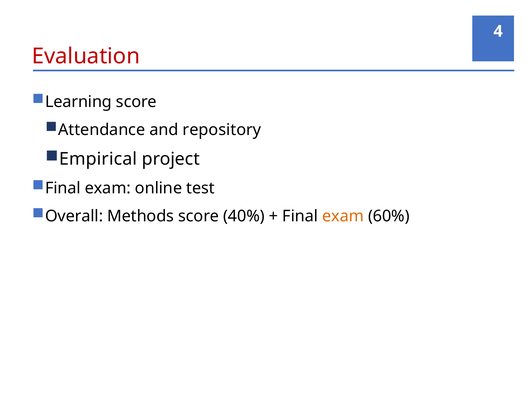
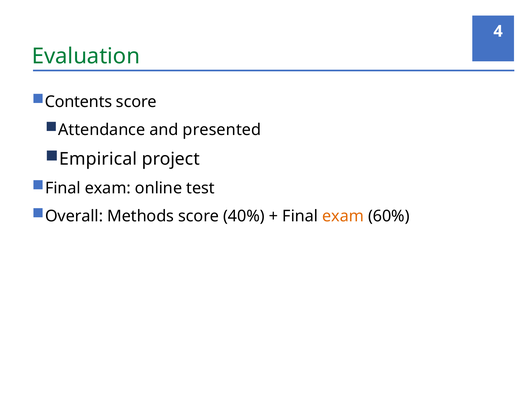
Evaluation colour: red -> green (86, 56)
Learning: Learning -> Contents (78, 102)
repository: repository -> presented (222, 130)
